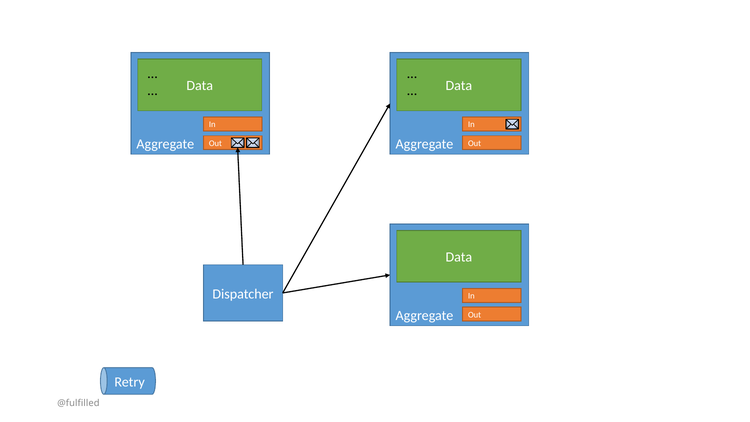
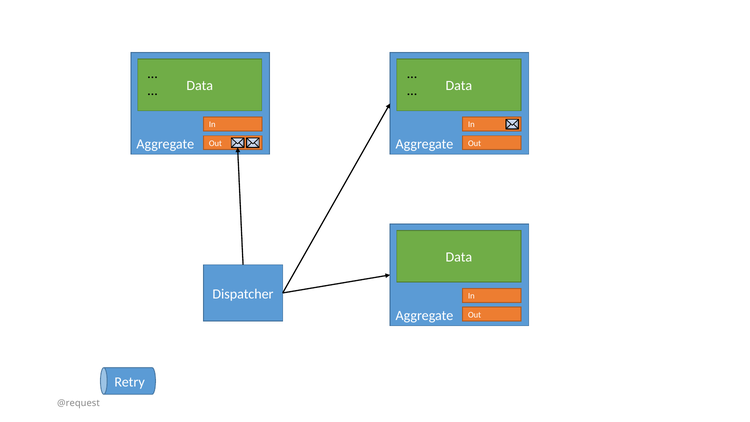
@fulfilled: @fulfilled -> @request (78, 403)
